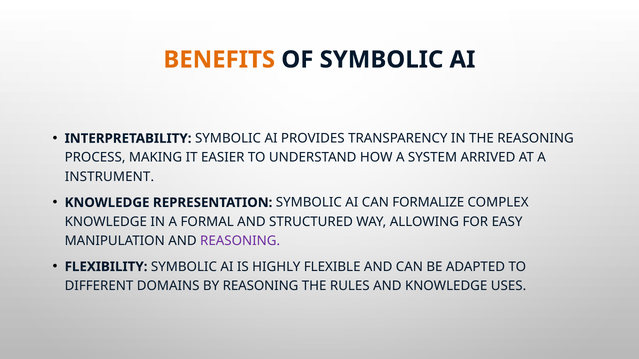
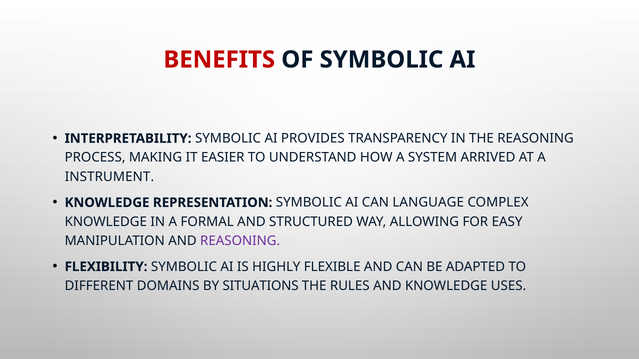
BENEFITS colour: orange -> red (219, 60)
FORMALIZE: FORMALIZE -> LANGUAGE (428, 203)
BY REASONING: REASONING -> SITUATIONS (261, 286)
